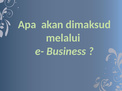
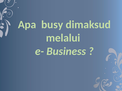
akan: akan -> busy (52, 25)
